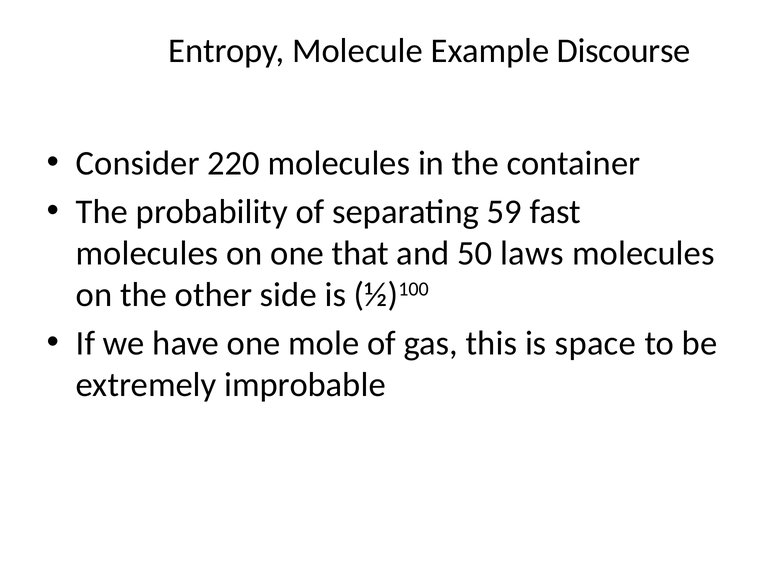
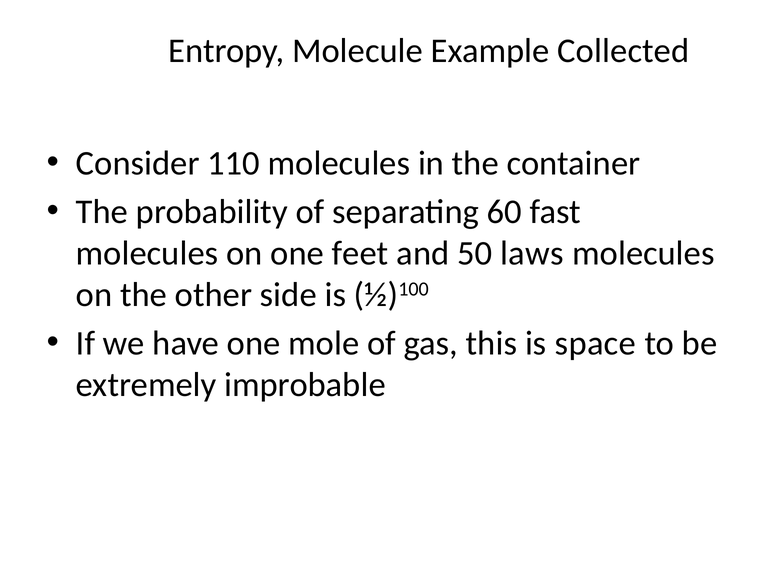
Discourse: Discourse -> Collected (623, 51)
220: 220 -> 110 (234, 163)
59: 59 -> 60 (504, 212)
that: that -> feet (360, 253)
